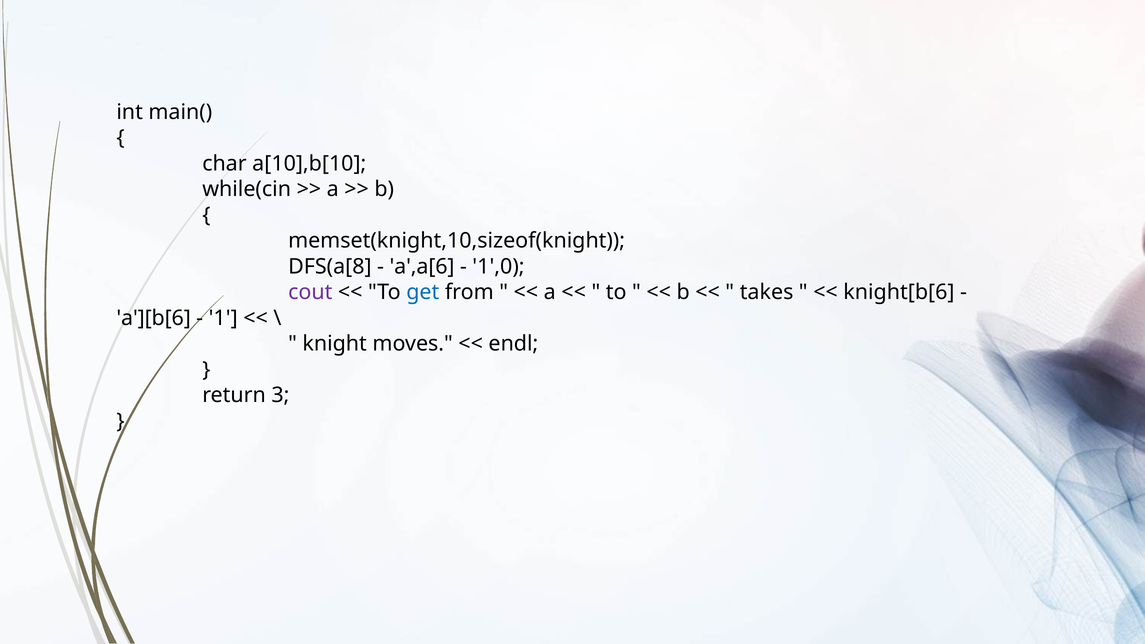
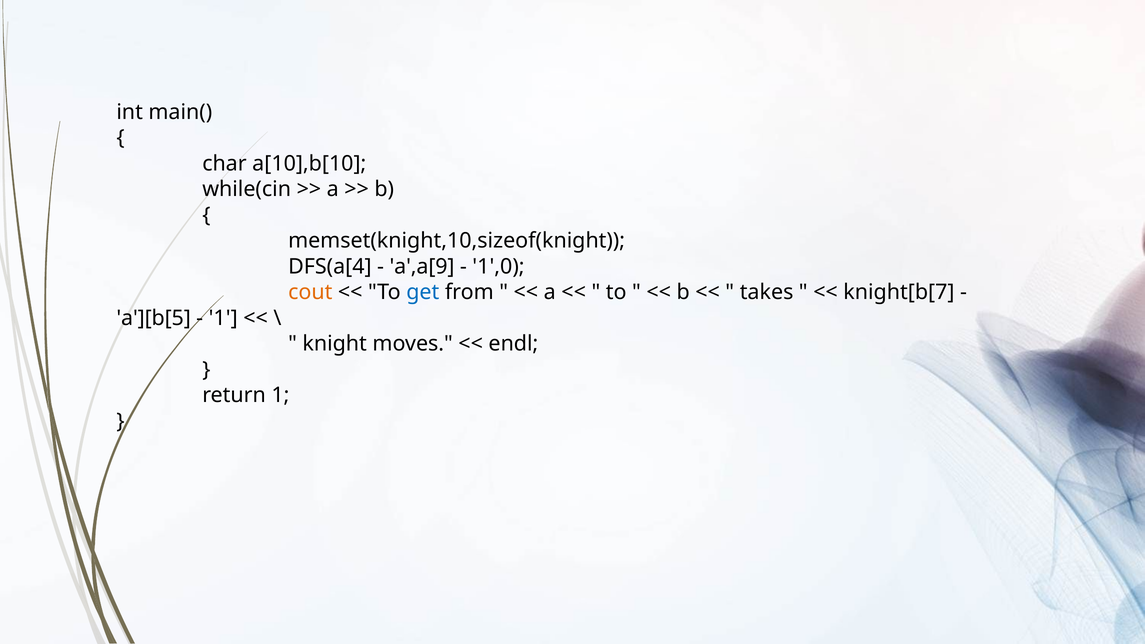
DFS(a[8: DFS(a[8 -> DFS(a[4 (330, 267)
a',a[6: a',a[6 -> a',a[9 (422, 267)
cout colour: purple -> orange (310, 292)
knight[b[6: knight[b[6 -> knight[b[7 (899, 292)
a'][b[6: a'][b[6 -> a'][b[5 (154, 318)
return 3: 3 -> 1 (280, 395)
